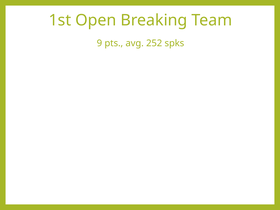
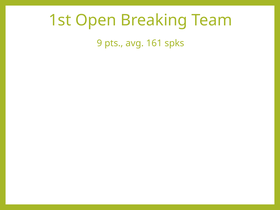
252: 252 -> 161 (154, 43)
